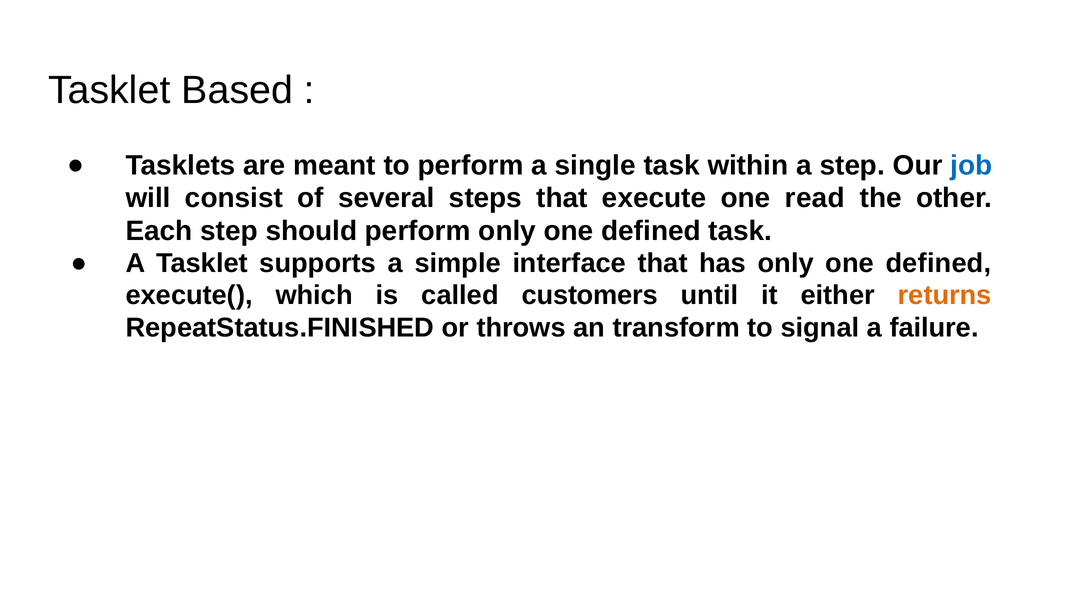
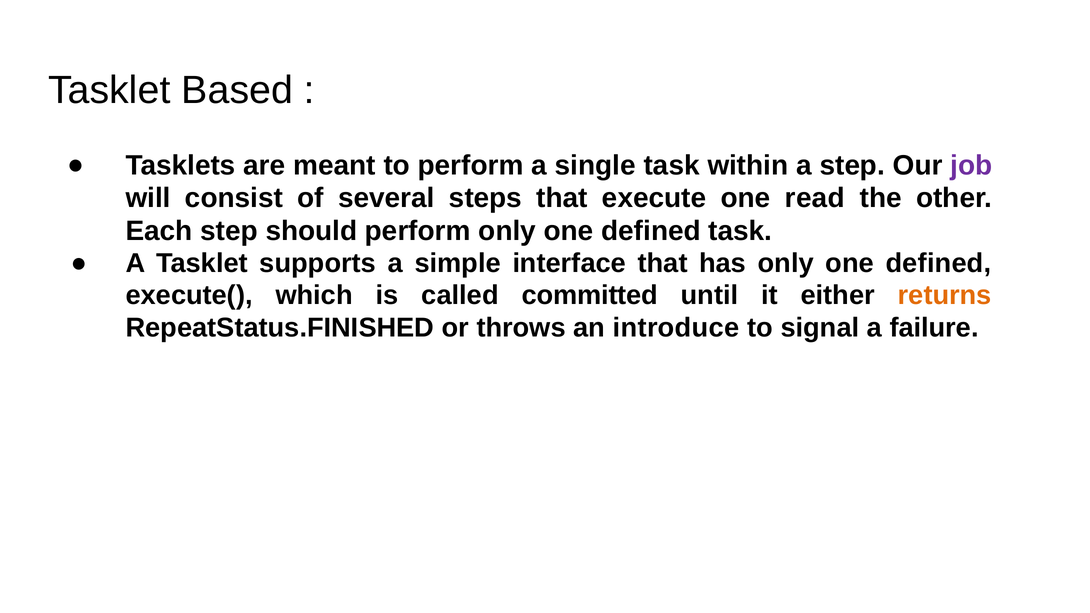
job colour: blue -> purple (971, 165)
customers: customers -> committed (590, 296)
transform: transform -> introduce (676, 328)
